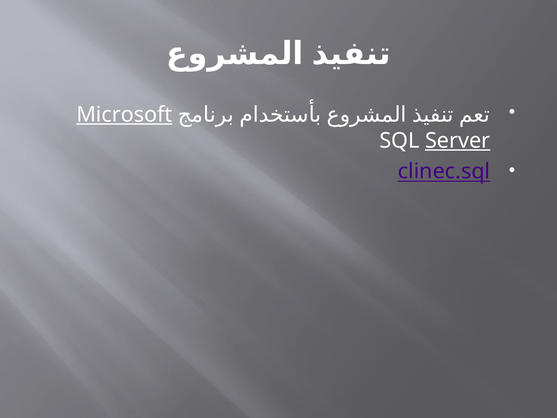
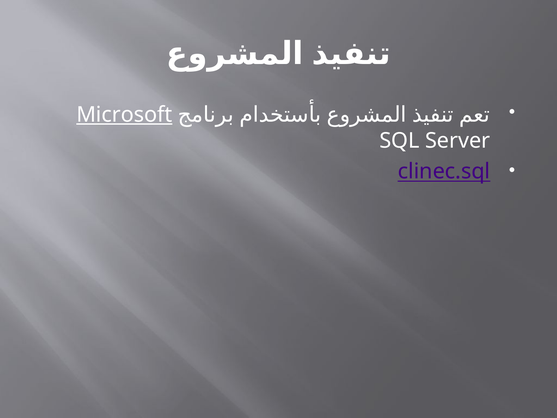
Server underline: present -> none (458, 141)
